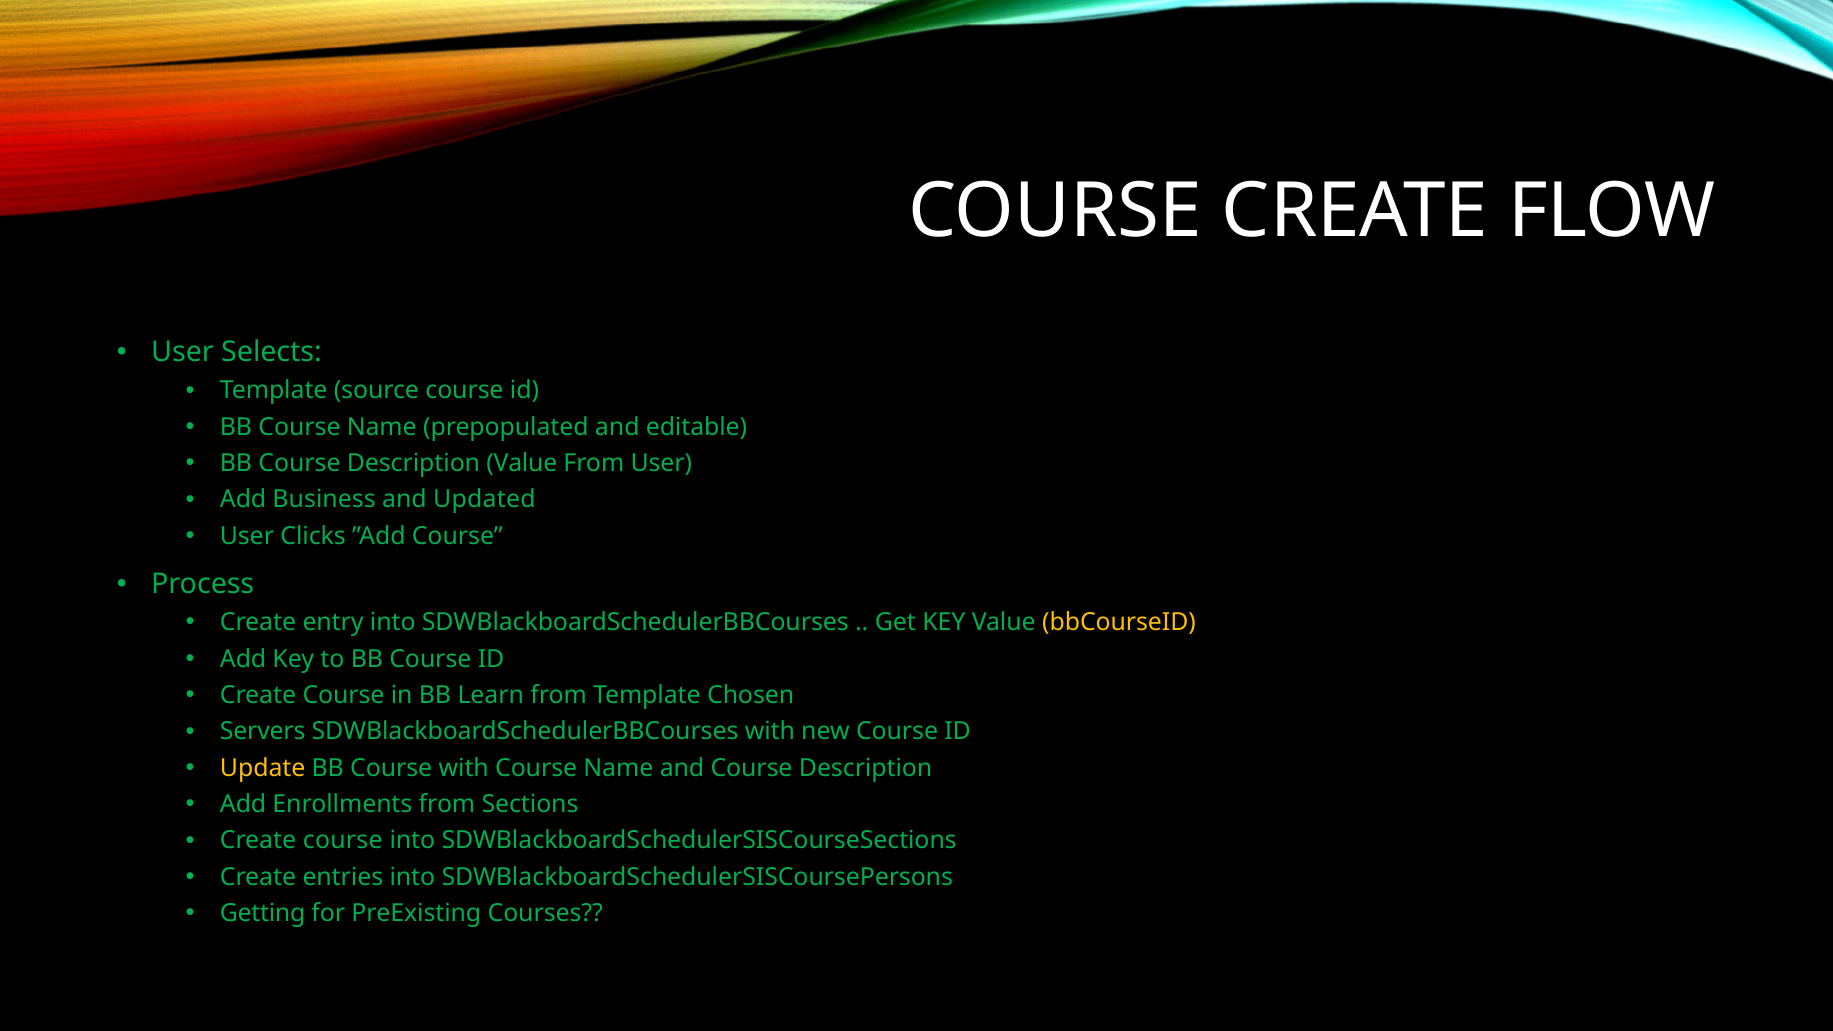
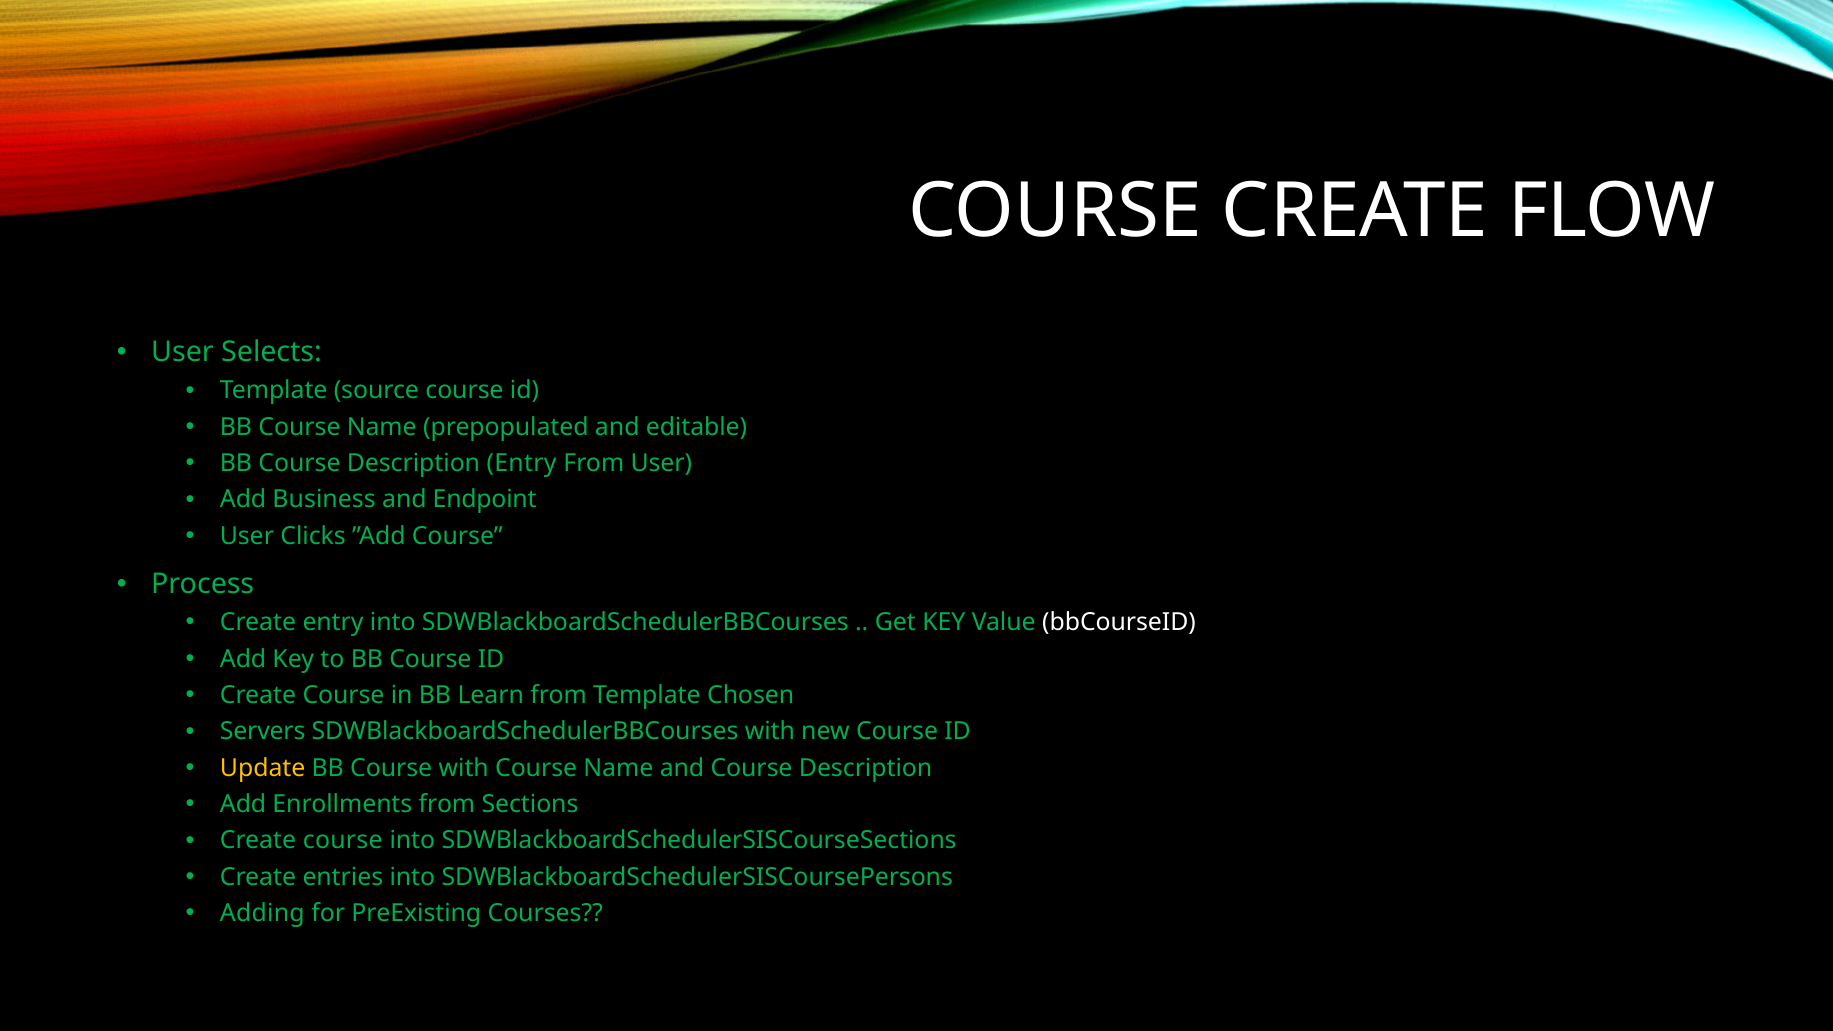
Description Value: Value -> Entry (522, 463)
Updated: Updated -> Endpoint (485, 500)
bbCourseID colour: yellow -> white (1119, 623)
Getting: Getting -> Adding (262, 913)
